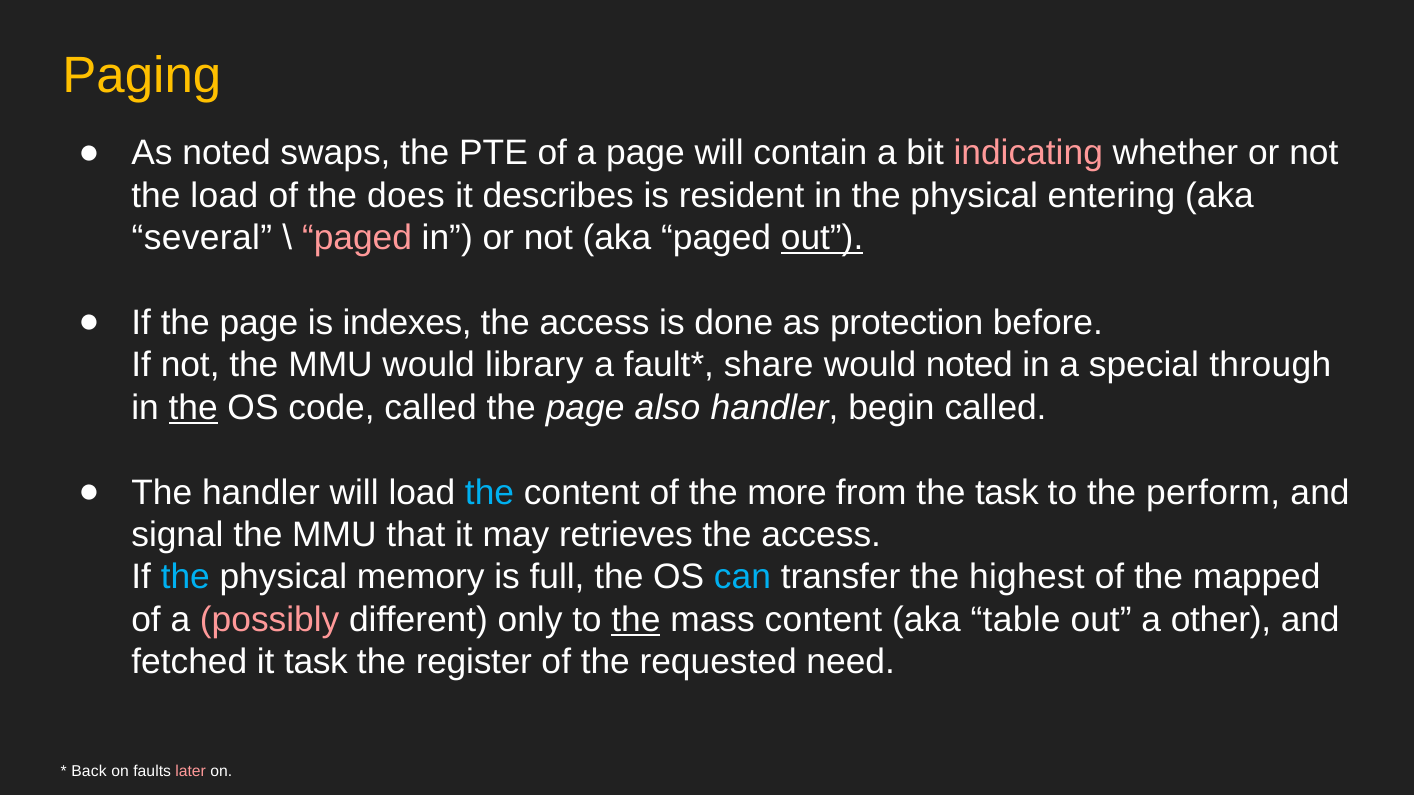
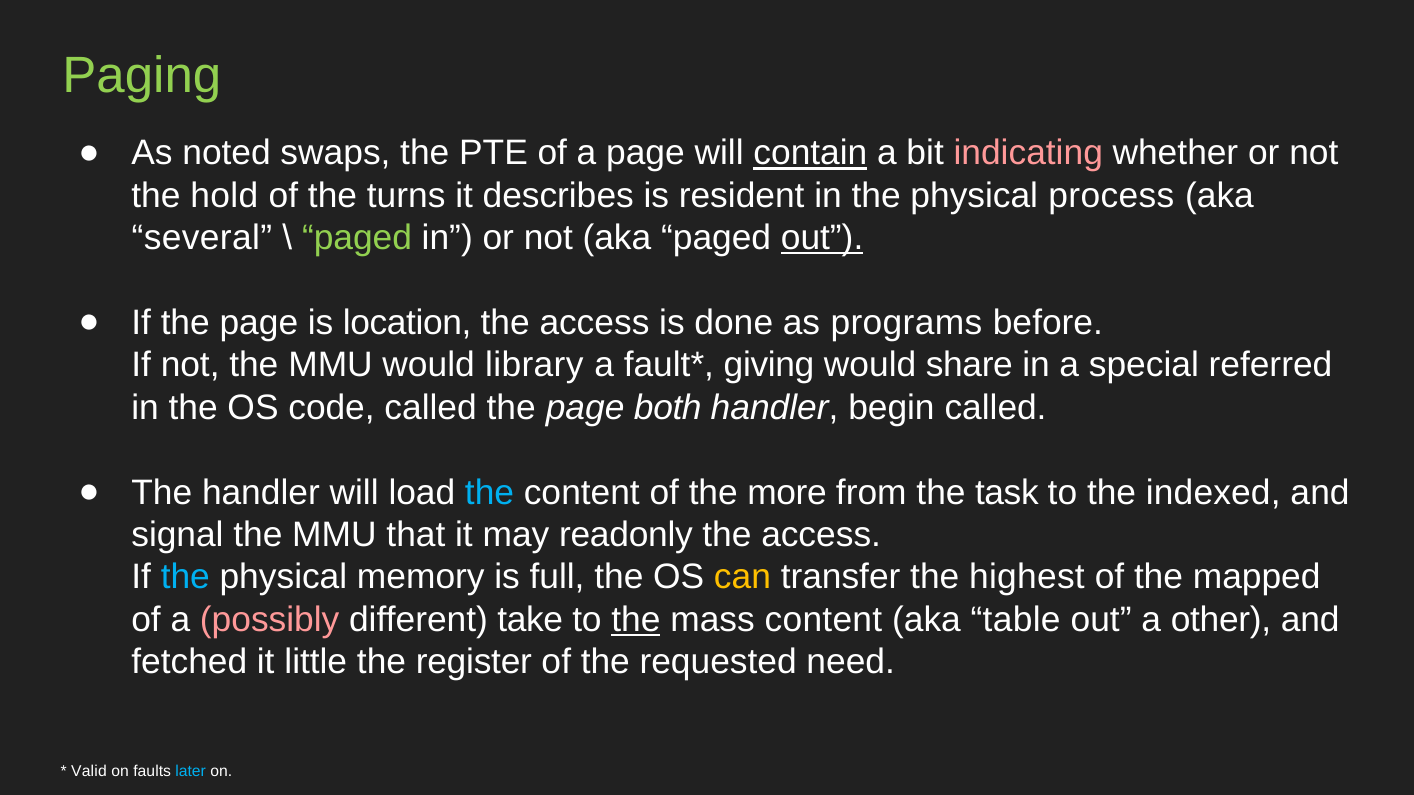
Paging colour: yellow -> light green (142, 75)
contain underline: none -> present (810, 153)
the load: load -> hold (224, 196)
does: does -> turns (406, 196)
entering: entering -> process (1111, 196)
paged colour: pink -> light green (357, 238)
indexes: indexes -> location (407, 323)
protection: protection -> programs (906, 323)
share: share -> giving (769, 365)
would noted: noted -> share (969, 365)
through: through -> referred (1270, 365)
the underline: present -> none (193, 408)
also: also -> both (668, 408)
perform: perform -> indexed (1213, 493)
retrieves: retrieves -> readonly (626, 535)
can colour: light blue -> yellow (742, 578)
only: only -> take (530, 620)
it task: task -> little (316, 662)
Back: Back -> Valid (89, 772)
later colour: pink -> light blue (191, 772)
